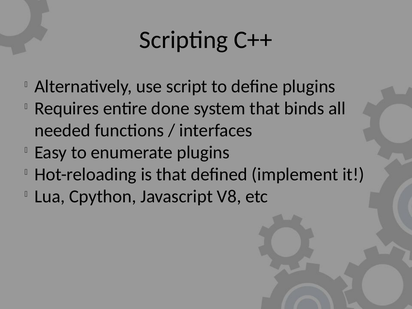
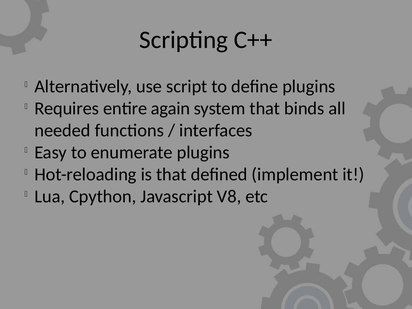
done: done -> again (171, 108)
